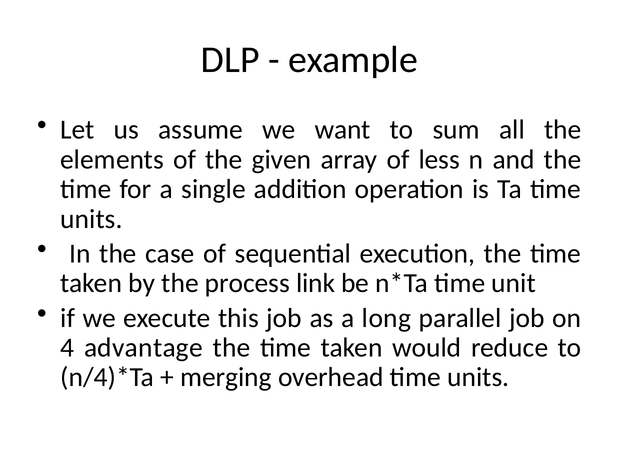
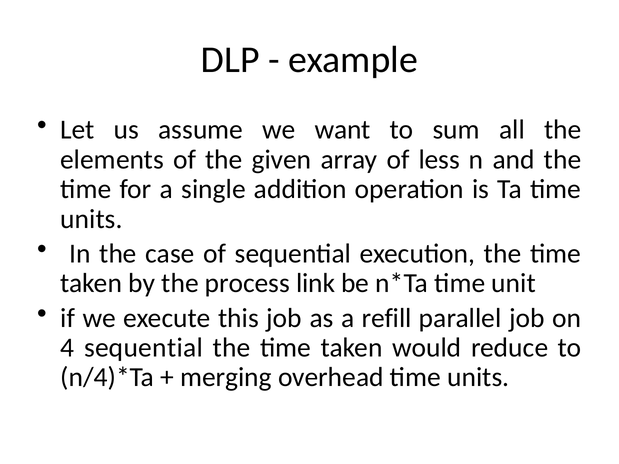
long: long -> refill (387, 318)
4 advantage: advantage -> sequential (143, 348)
